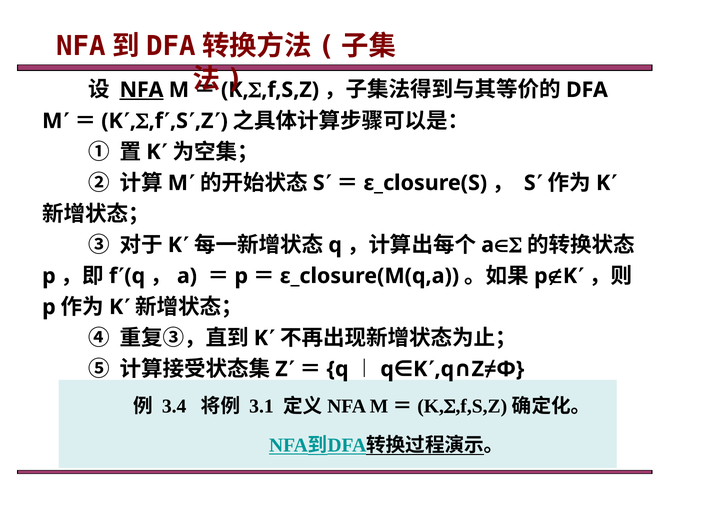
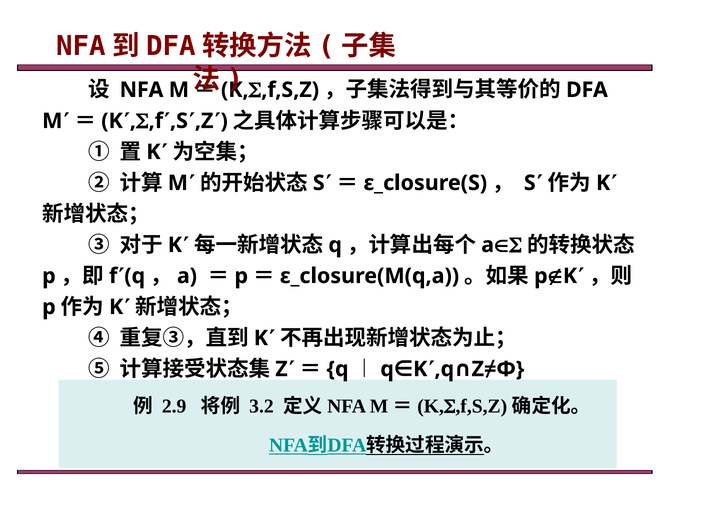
NFA underline: present -> none (142, 90)
3.4: 3.4 -> 2.9 (174, 406)
3.1: 3.1 -> 3.2 (261, 406)
